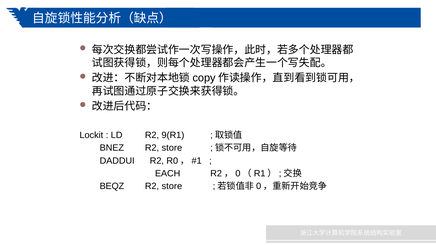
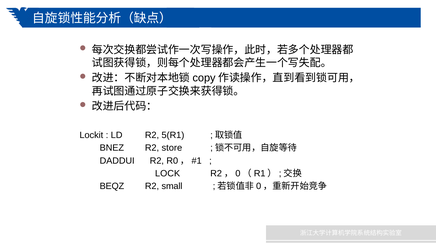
9(R1: 9(R1 -> 5(R1 (173, 135)
EACH: EACH -> LOCK (168, 174)
store: store -> small (172, 186)
